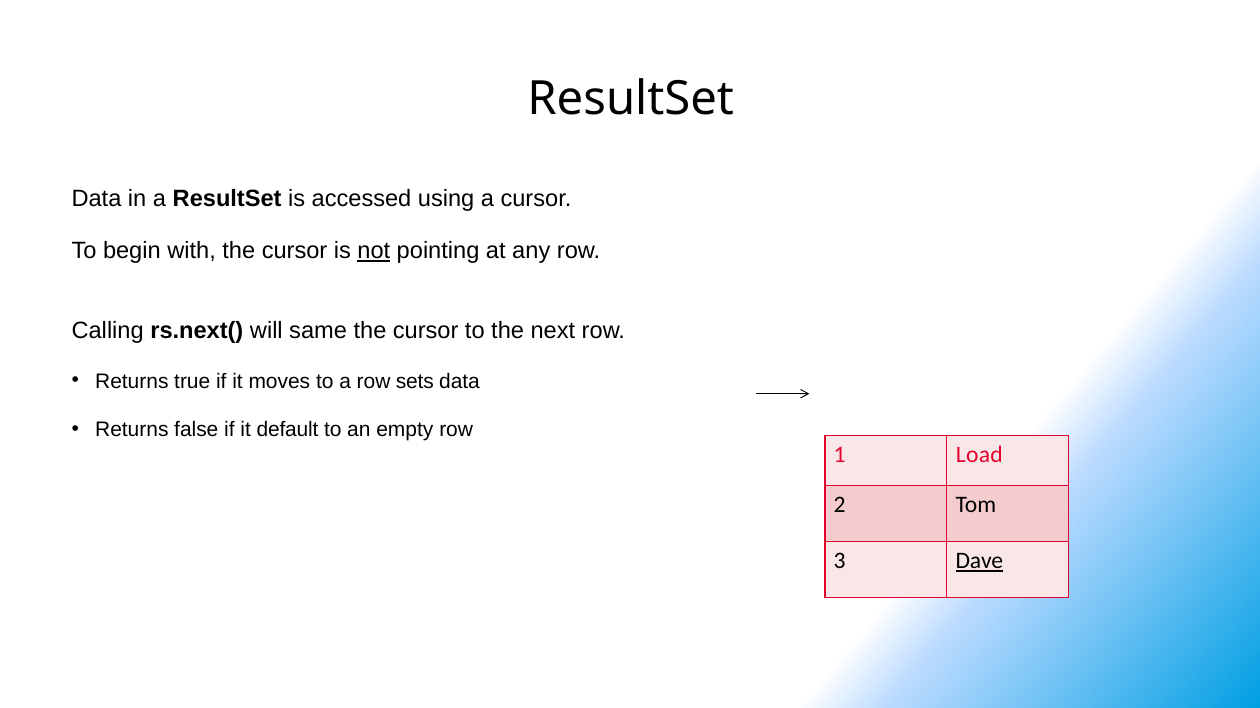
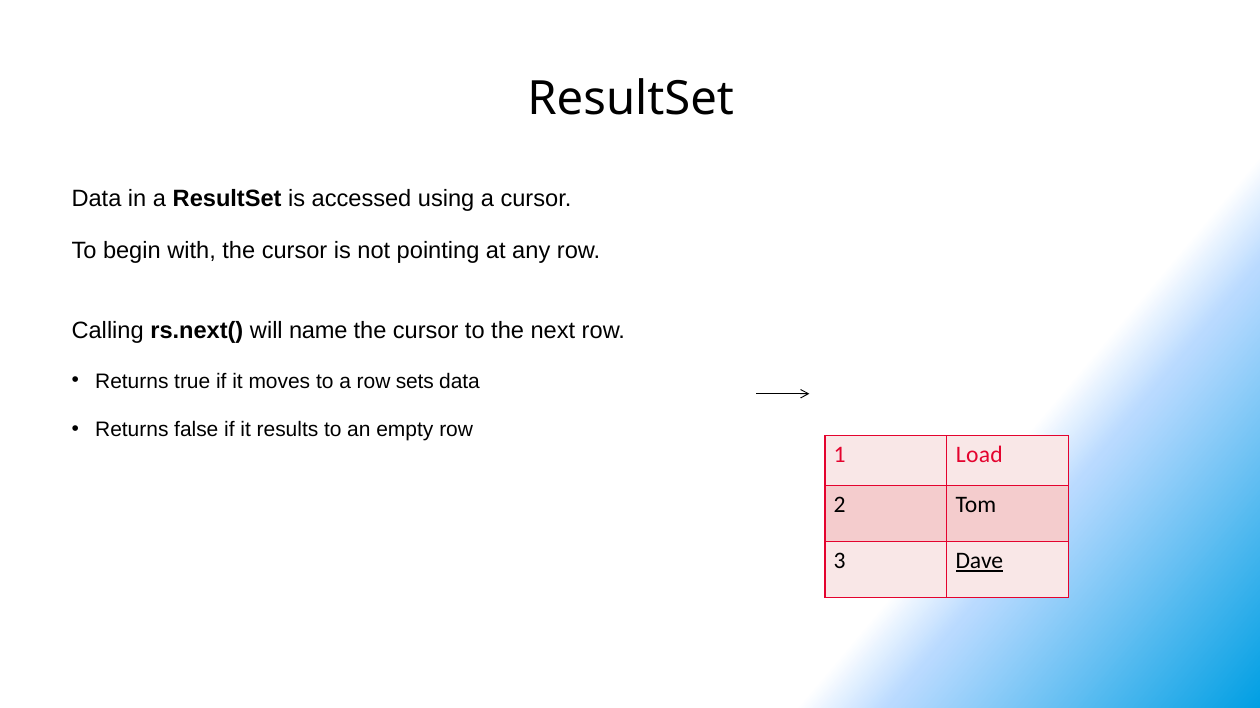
not underline: present -> none (374, 251)
same: same -> name (318, 331)
default: default -> results (287, 430)
